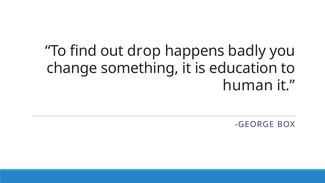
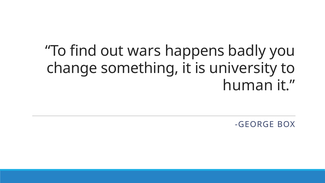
drop: drop -> wars (144, 51)
education: education -> university (243, 68)
